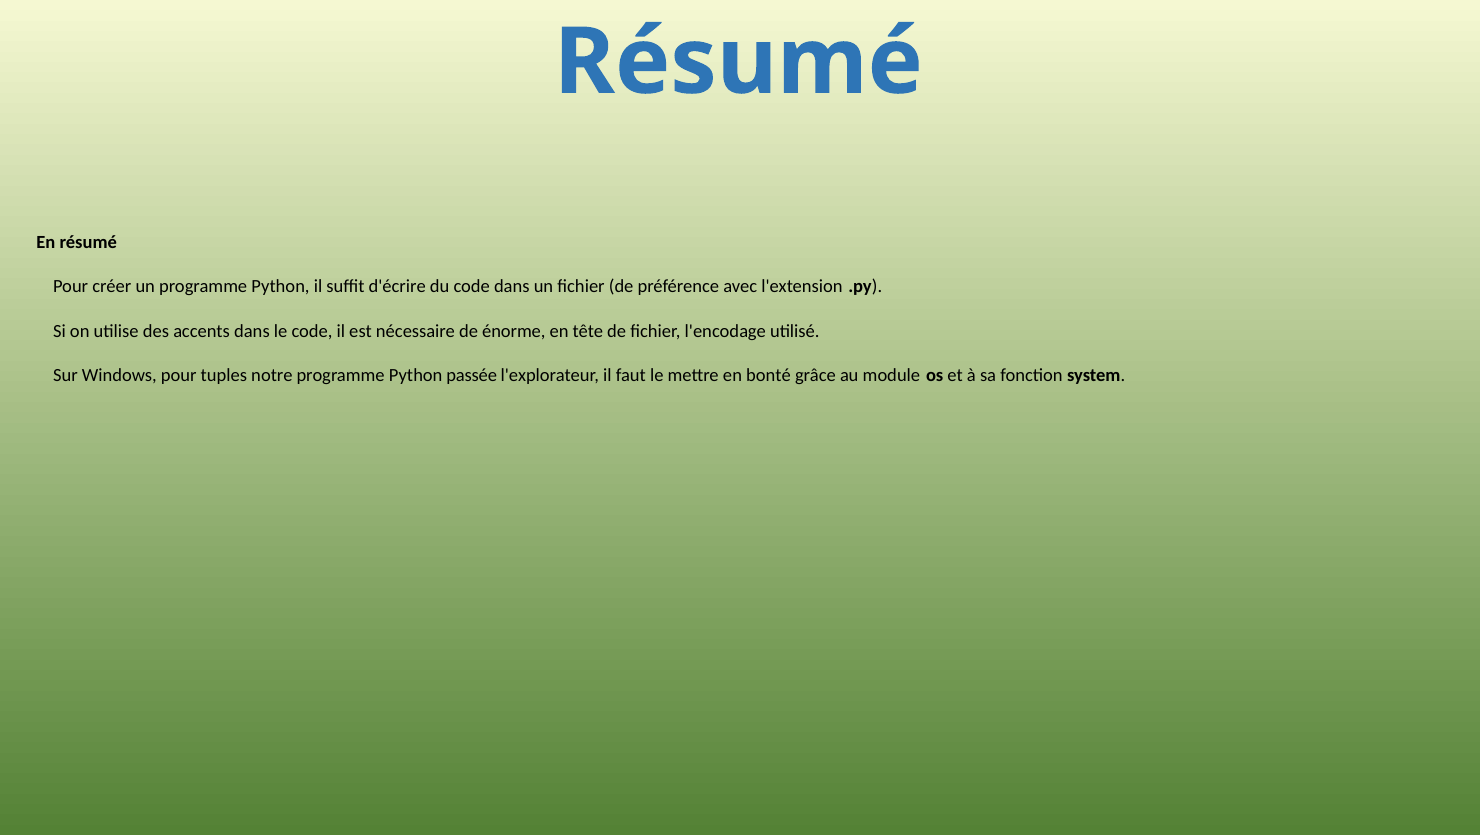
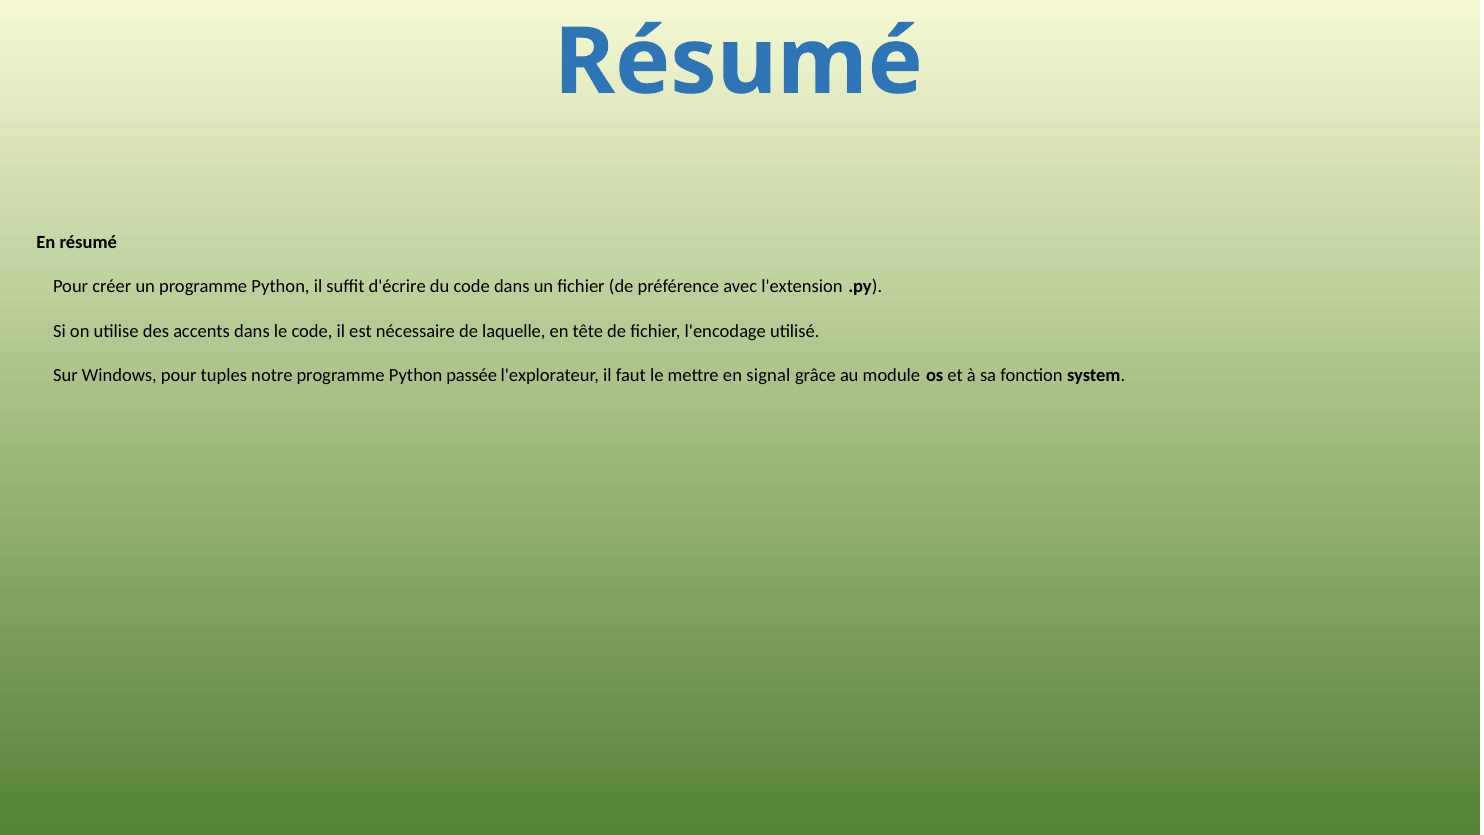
énorme: énorme -> laquelle (514, 331)
bonté: bonté -> signal (768, 376)
